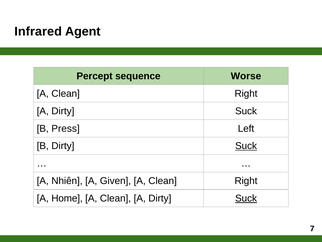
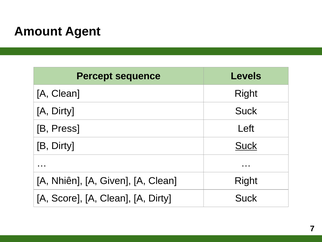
Infrared: Infrared -> Amount (38, 31)
Worse: Worse -> Levels (246, 76)
Home: Home -> Score (67, 198)
Suck underline: present -> none (246, 198)
